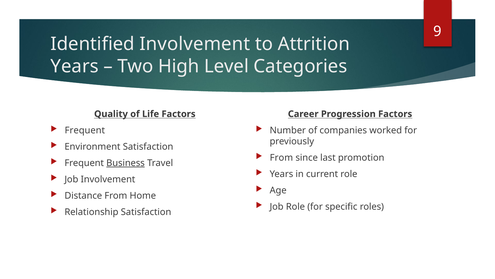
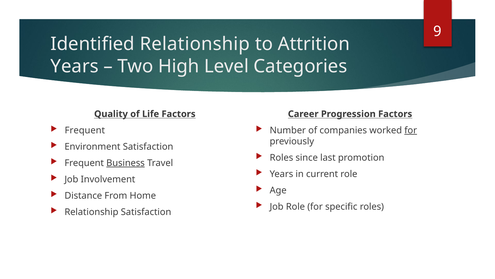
Identified Involvement: Involvement -> Relationship (195, 44)
for underline: none -> present (411, 130)
From: From -> Roles (281, 158)
